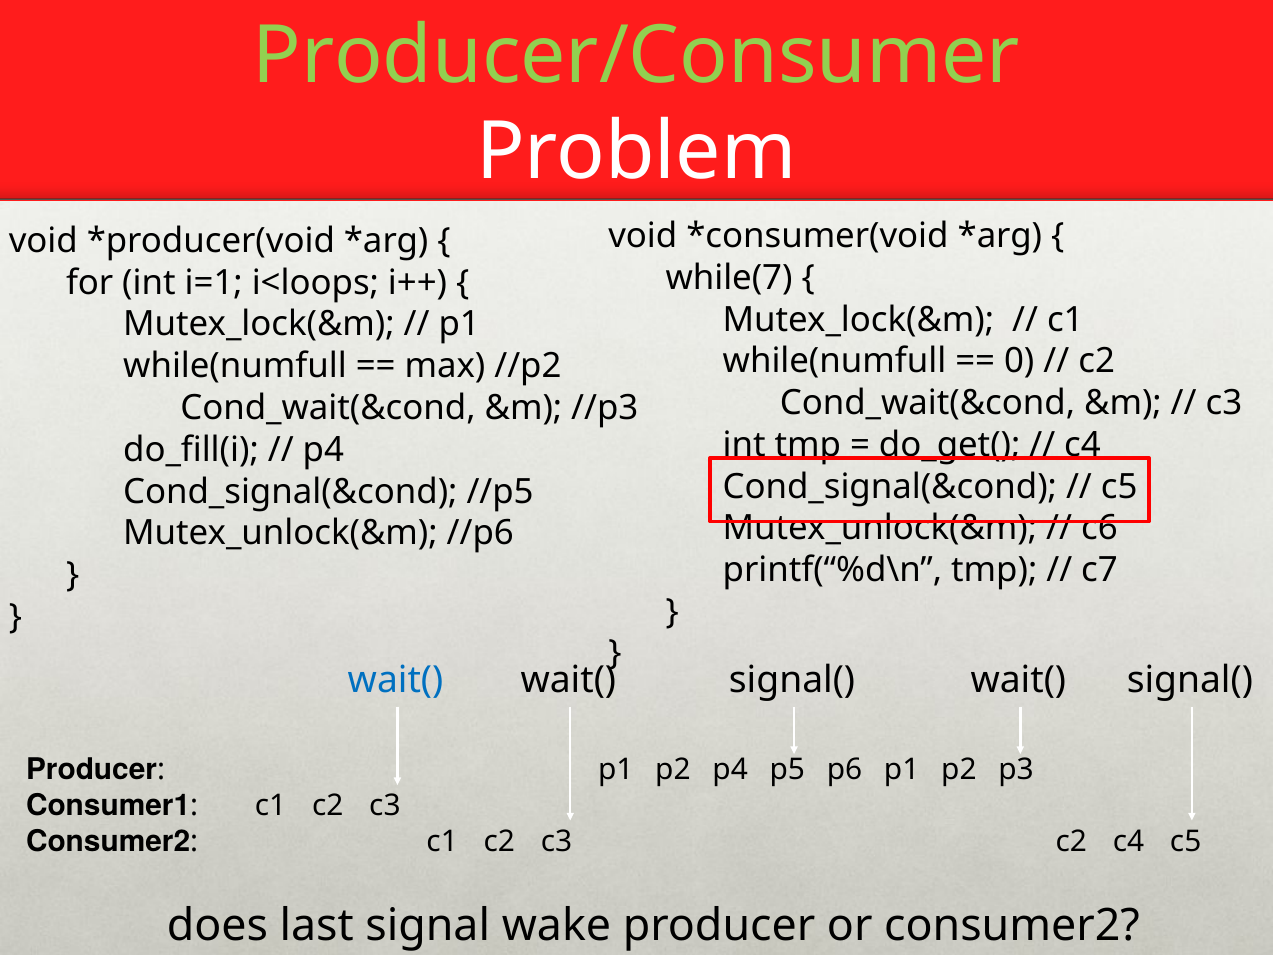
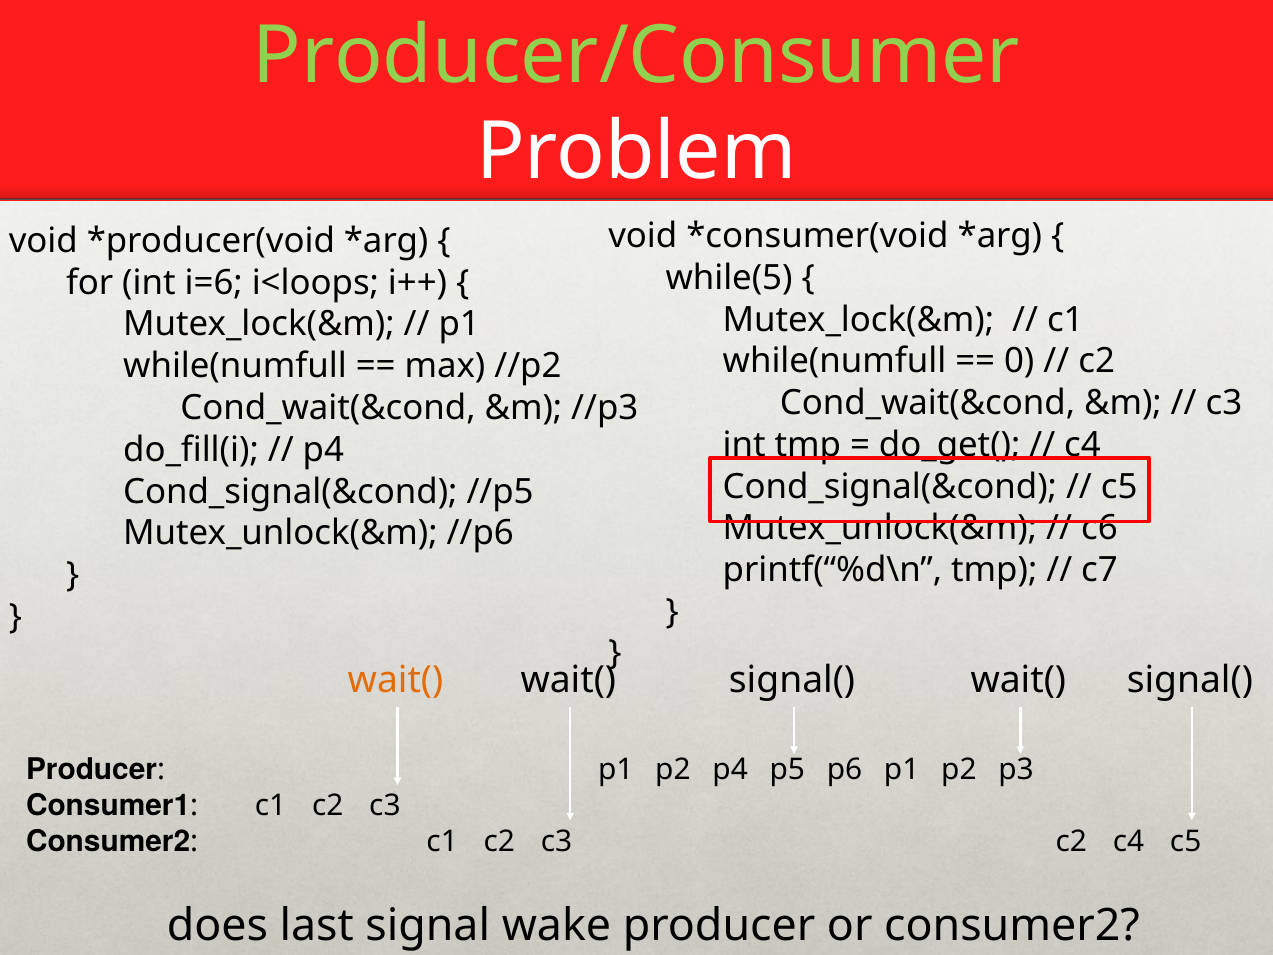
while(7: while(7 -> while(5 (729, 278)
i=1: i=1 -> i=6 (214, 283)
wait( colour: blue -> orange (396, 680)
